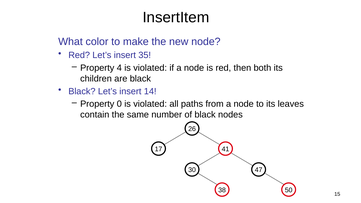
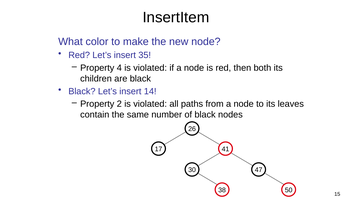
0: 0 -> 2 (119, 104)
